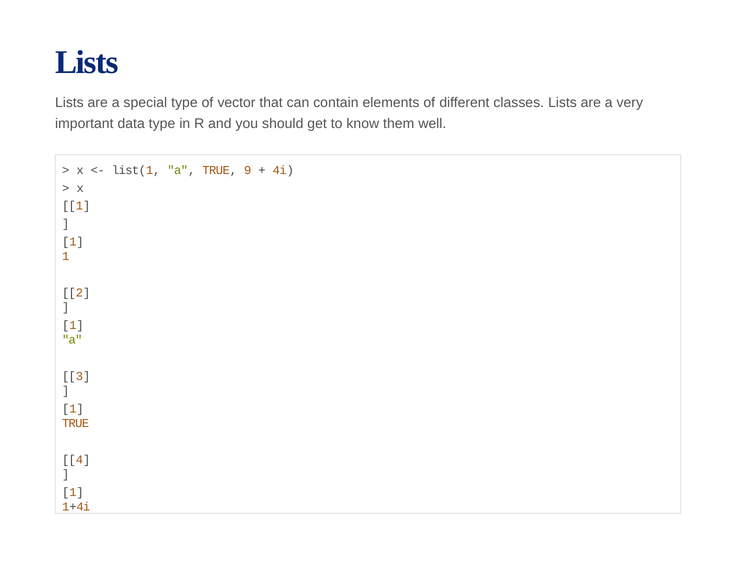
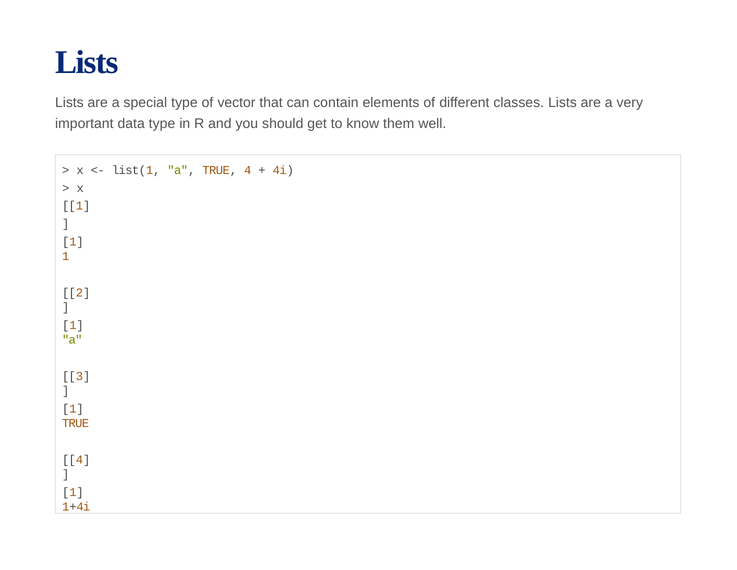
a TRUE 9: 9 -> 4 (248, 170)
